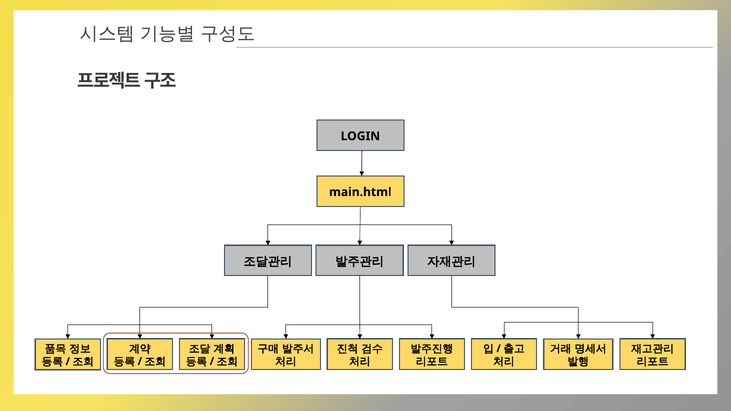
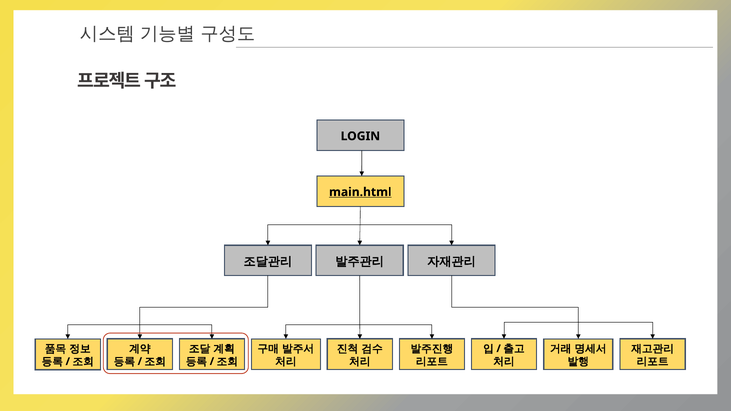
main.html underline: none -> present (360, 192)
